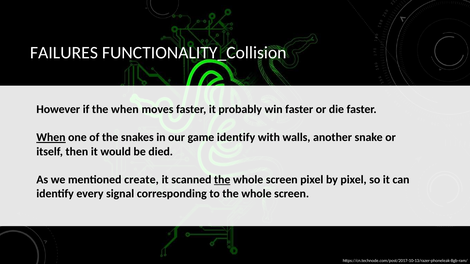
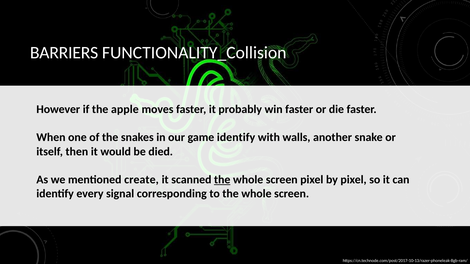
FAILURES: FAILURES -> BARRIERS (64, 53)
the when: when -> apple (125, 109)
When underline: present -> none (51, 138)
